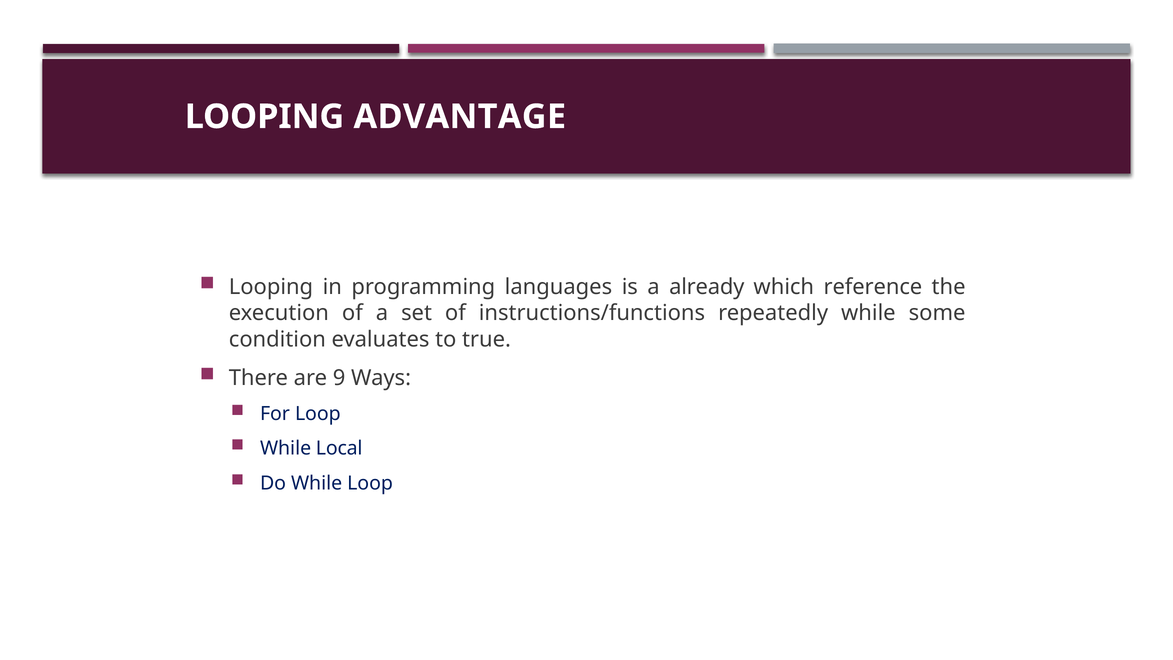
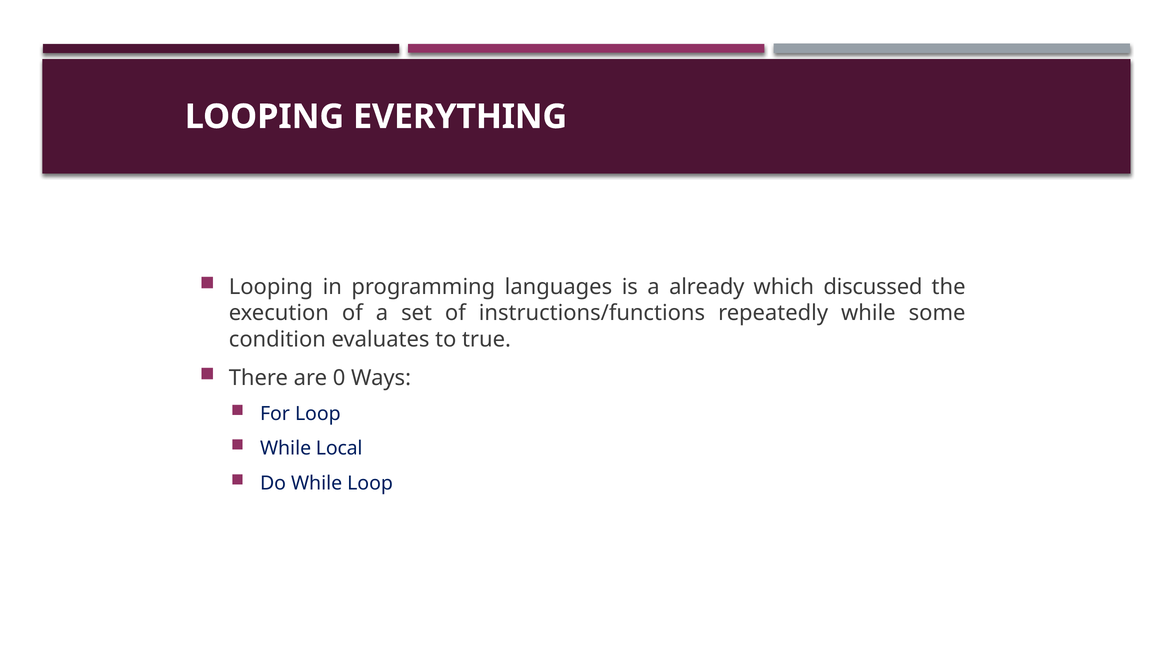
ADVANTAGE: ADVANTAGE -> EVERYTHING (460, 117)
reference: reference -> discussed (873, 287)
9: 9 -> 0 (339, 378)
